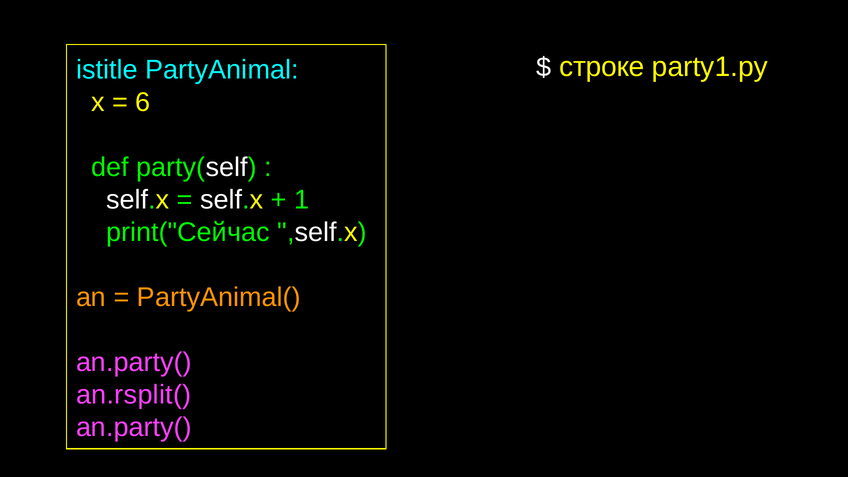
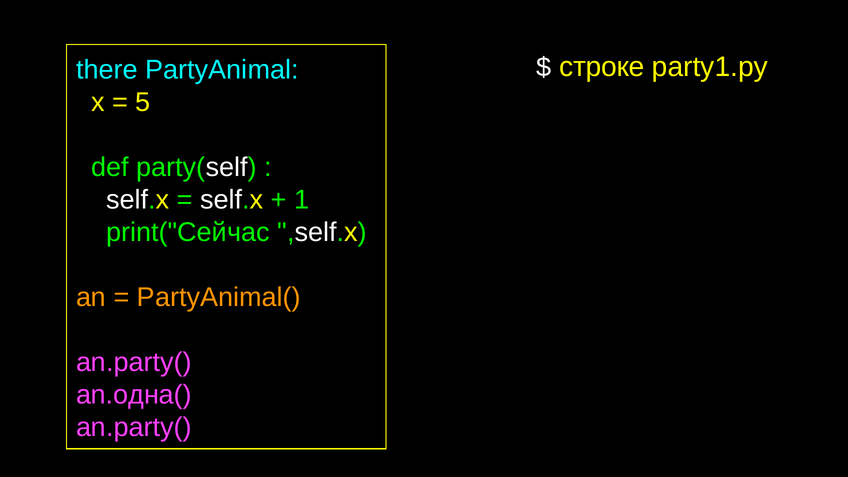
istitle: istitle -> there (107, 70)
6: 6 -> 5 (143, 102)
an.rsplit(: an.rsplit( -> an.одна( (134, 395)
